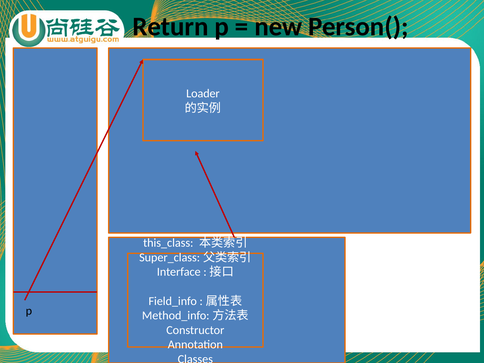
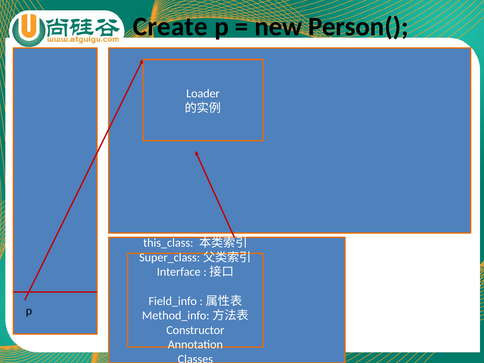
Return: Return -> Create (170, 27)
